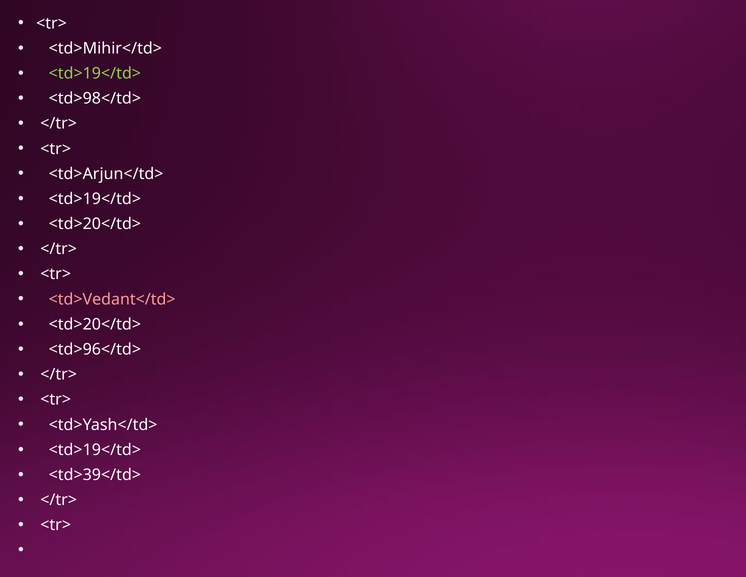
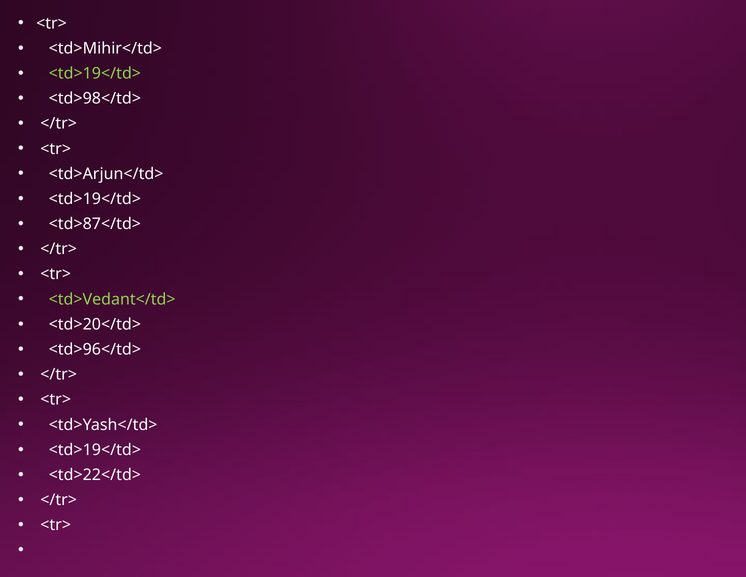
<td>20</td>: <td>20</td> -> <td>87</td> (95, 224)
<td>Vedant</td> colour: pink -> light green (112, 299)
<td>39</td>: <td>39</td> -> <td>22</td> (95, 475)
